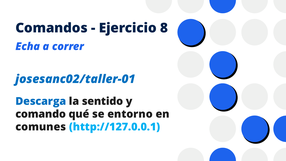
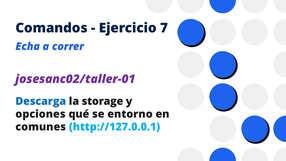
8: 8 -> 7 (164, 28)
josesanc02/taller-01 colour: blue -> purple (75, 79)
sentido: sentido -> storage (103, 101)
comando: comando -> opciones (41, 114)
